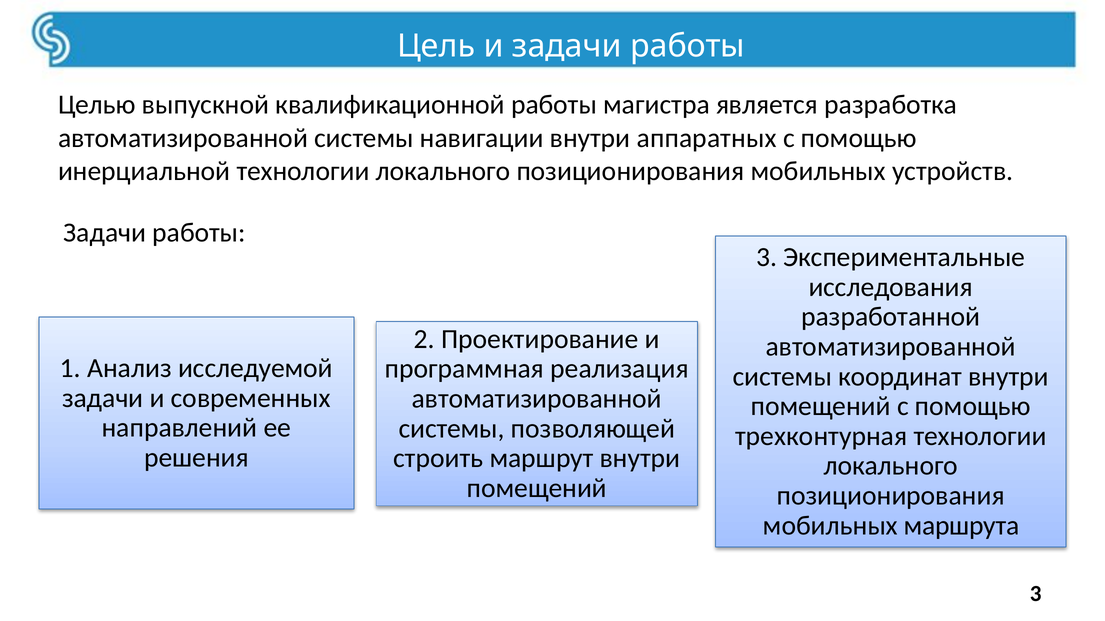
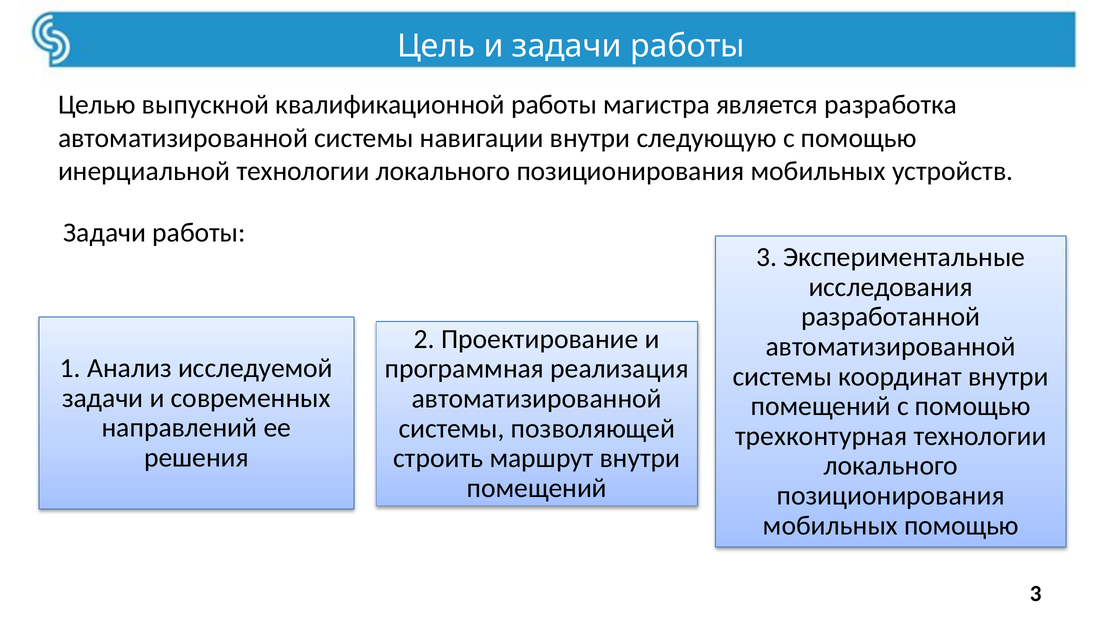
аппаратных: аппаратных -> следующую (707, 138)
мобильных маршрута: маршрута -> помощью (961, 526)
